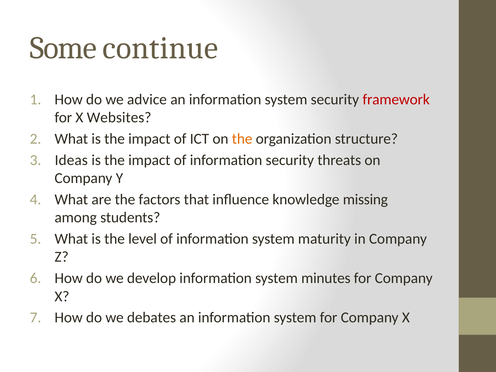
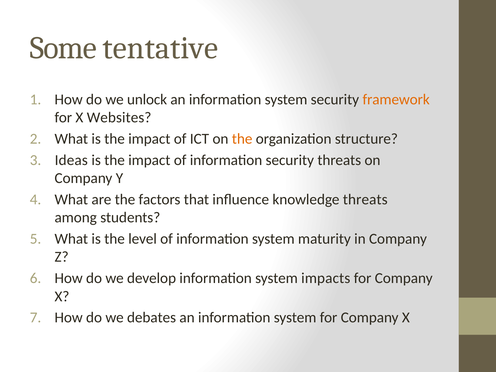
continue: continue -> tentative (160, 48)
advice: advice -> unlock (147, 99)
framework colour: red -> orange (396, 99)
knowledge missing: missing -> threats (365, 199)
minutes: minutes -> impacts (326, 278)
